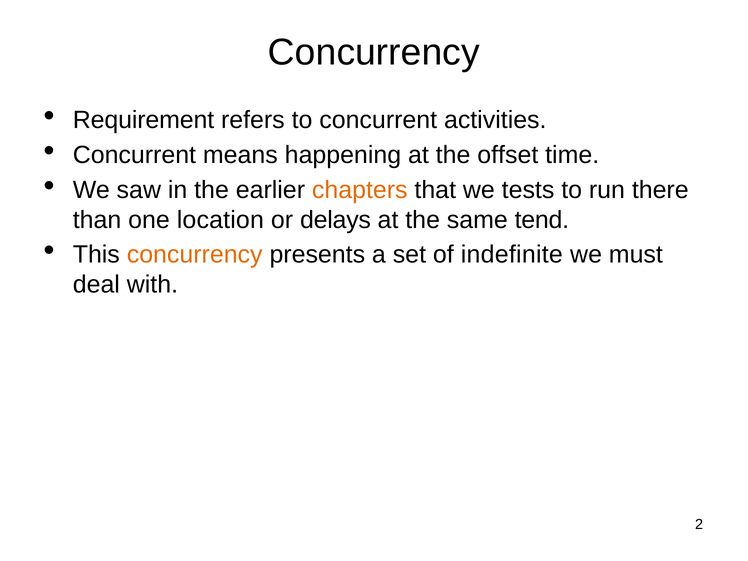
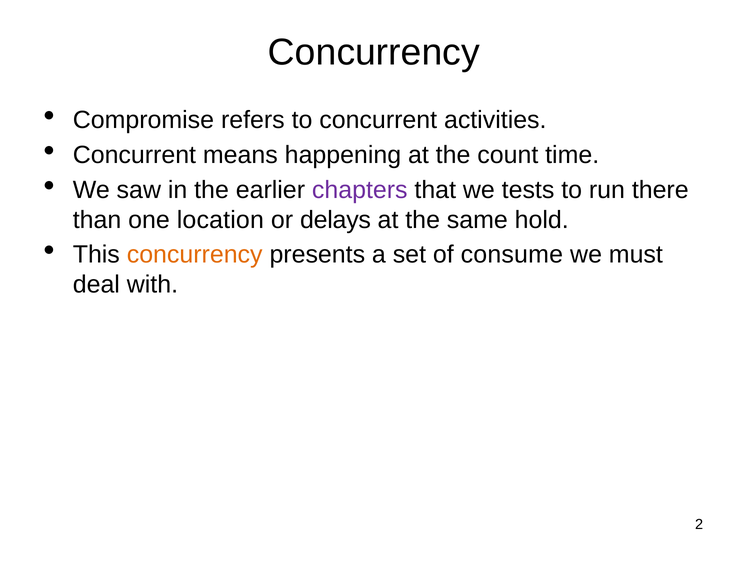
Requirement: Requirement -> Compromise (143, 120)
offset: offset -> count (508, 155)
chapters colour: orange -> purple (360, 190)
tend: tend -> hold (542, 220)
indefinite: indefinite -> consume (512, 255)
